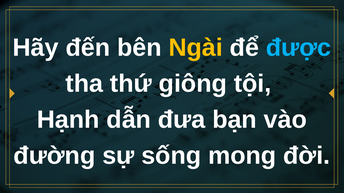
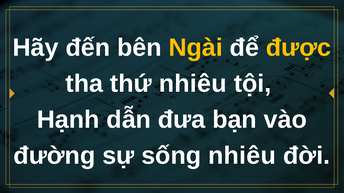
được colour: light blue -> yellow (299, 48)
thứ giông: giông -> nhiêu (193, 84)
sống mong: mong -> nhiêu (242, 156)
